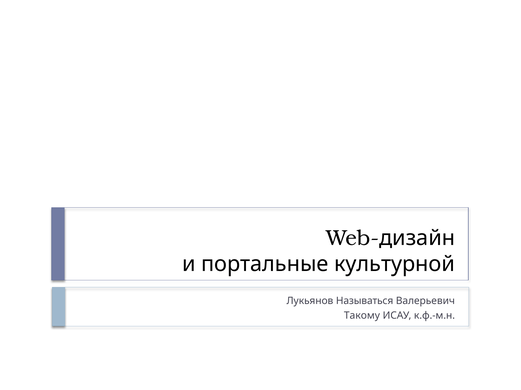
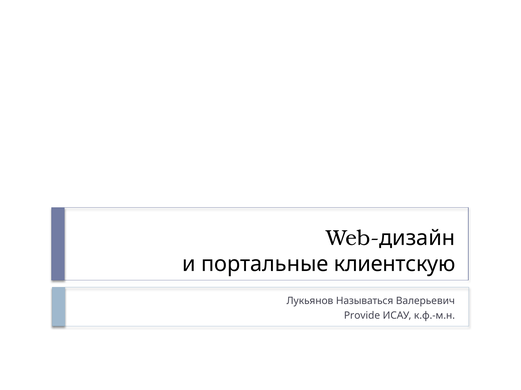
культурной: культурной -> клиентскую (395, 265)
Такому: Такому -> Provide (362, 316)
